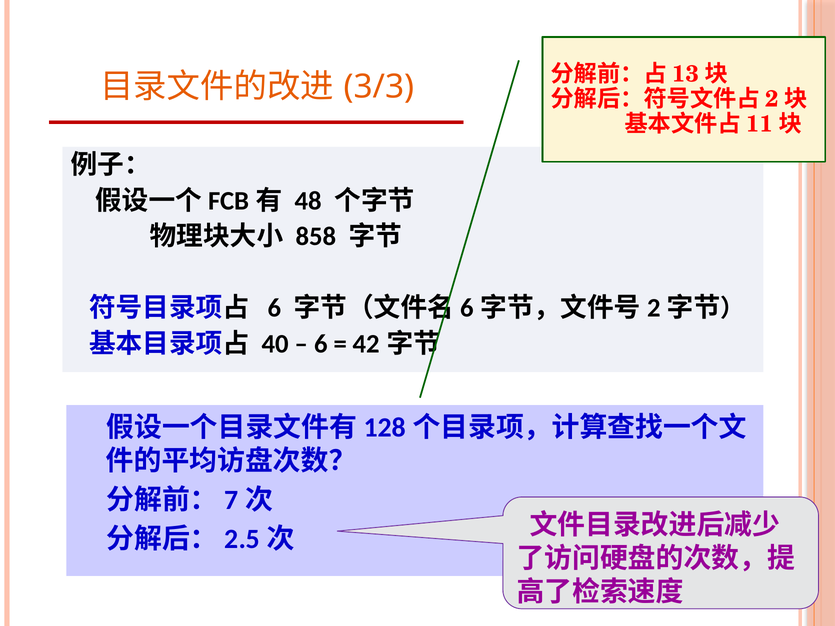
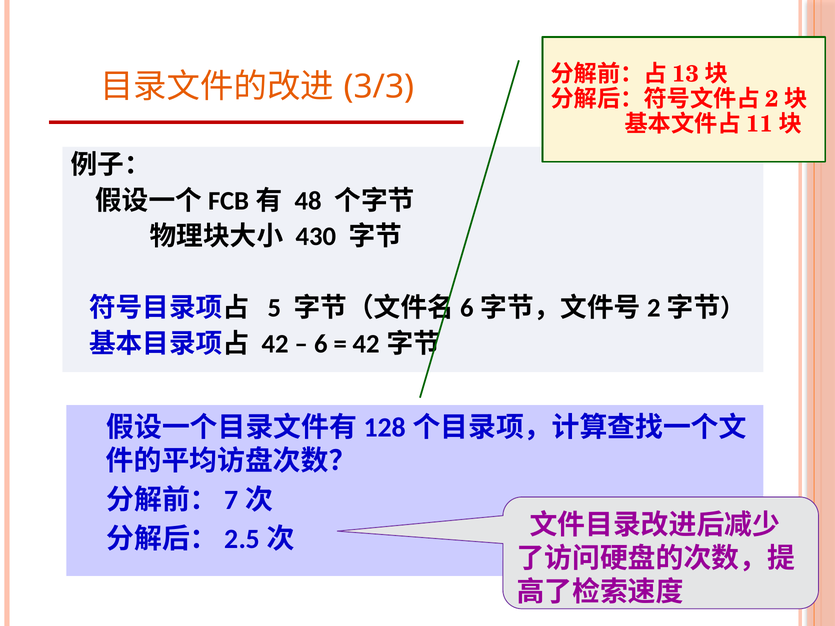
858: 858 -> 430 (316, 237)
6: 6 -> 5 (275, 308)
40: 40 -> 42 (275, 344)
